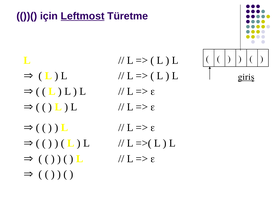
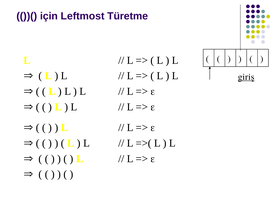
Leftmost underline: present -> none (83, 16)
